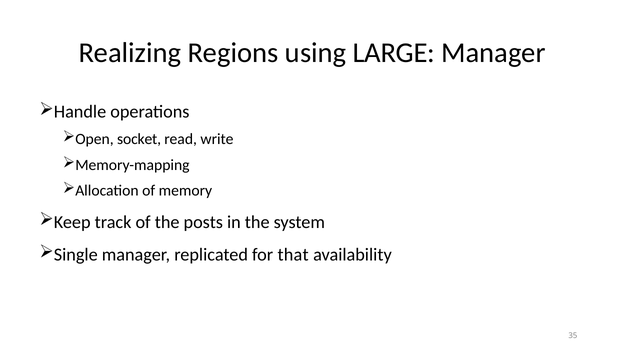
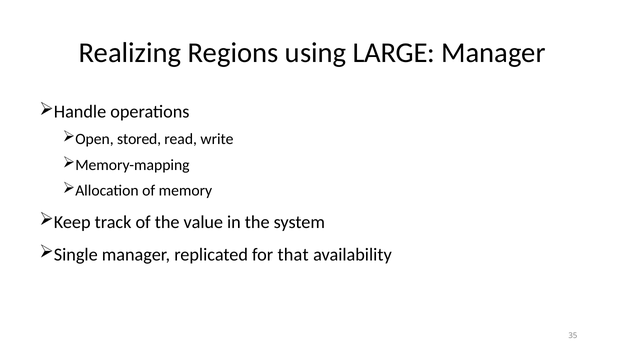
socket: socket -> stored (139, 139)
posts: posts -> value (203, 222)
